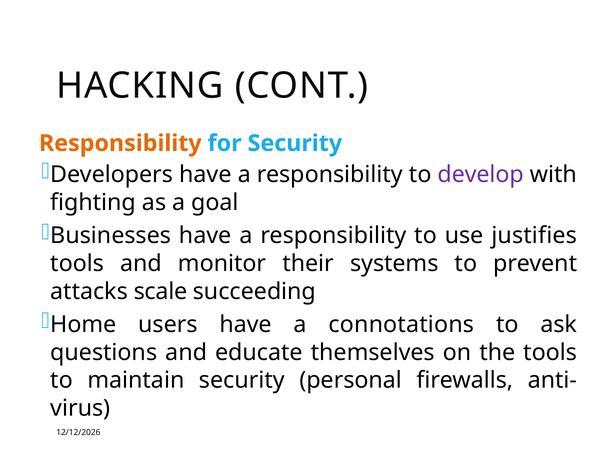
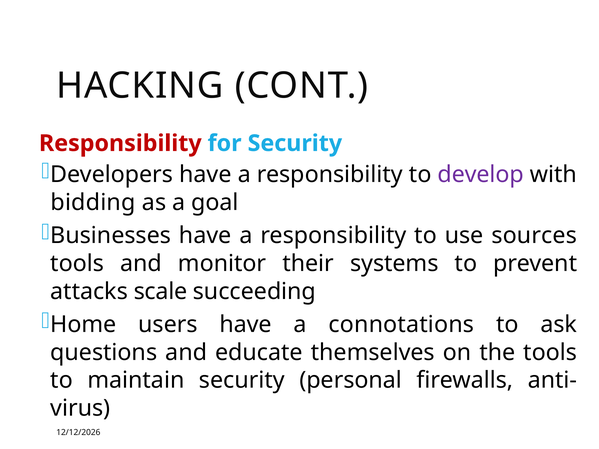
Responsibility colour: orange -> red (120, 143)
fighting: fighting -> bidding (93, 203)
justifies: justifies -> sources (534, 236)
